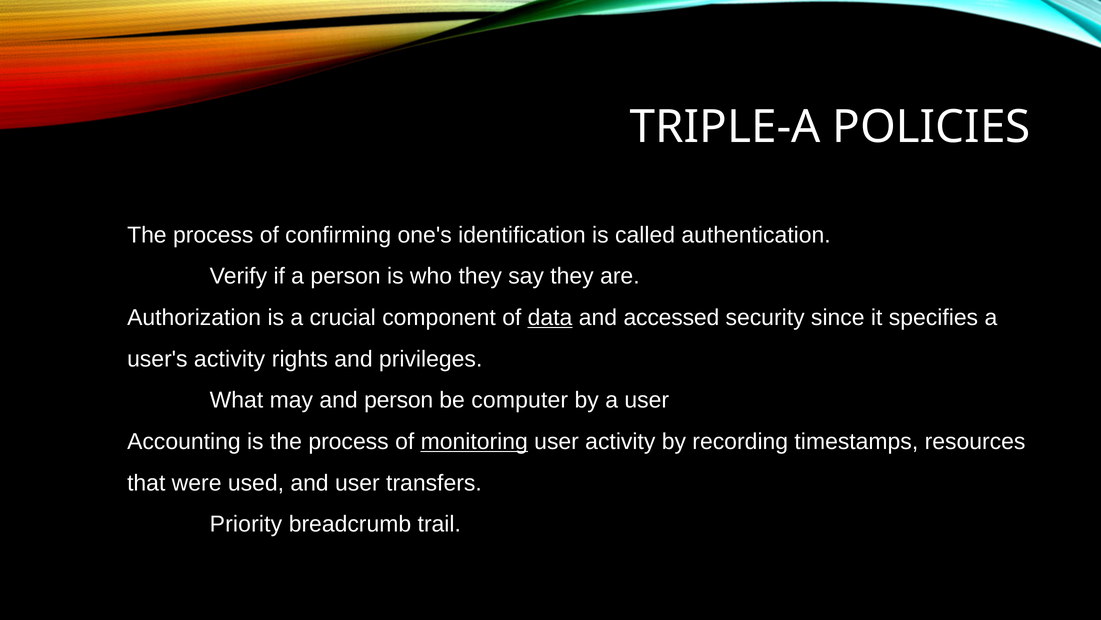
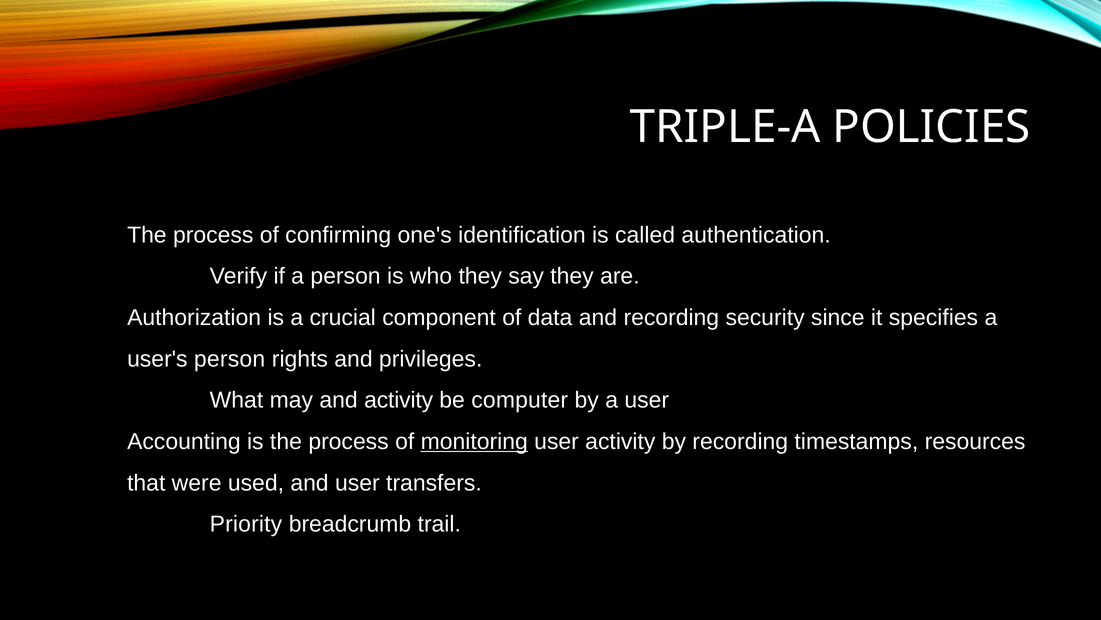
data underline: present -> none (550, 317)
and accessed: accessed -> recording (671, 317)
user's activity: activity -> person (230, 359)
and person: person -> activity (399, 400)
